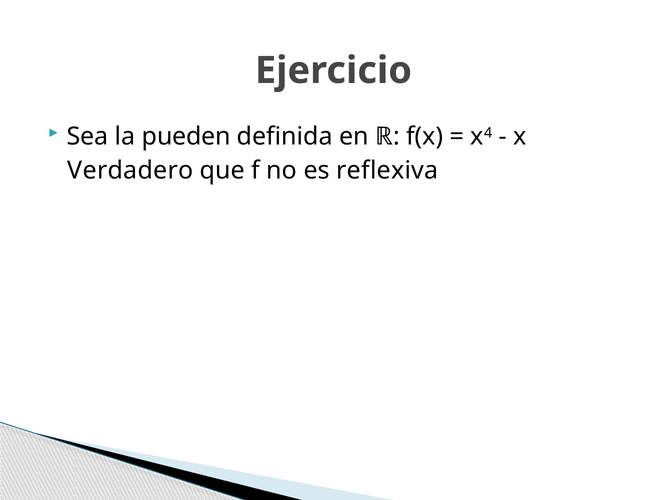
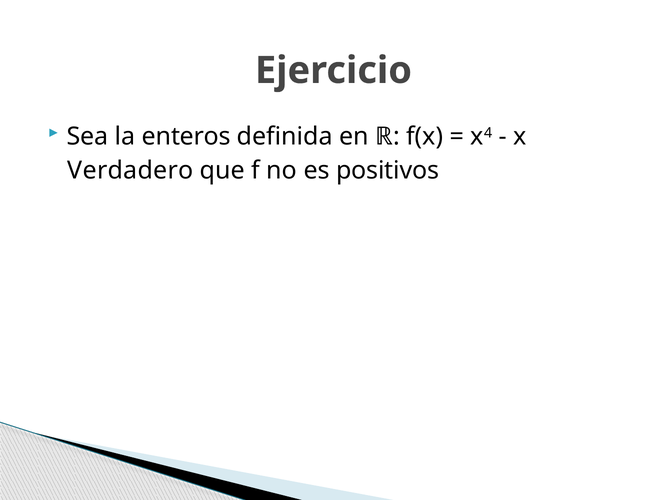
pueden: pueden -> enteros (186, 137)
reflexiva: reflexiva -> positivos (388, 171)
